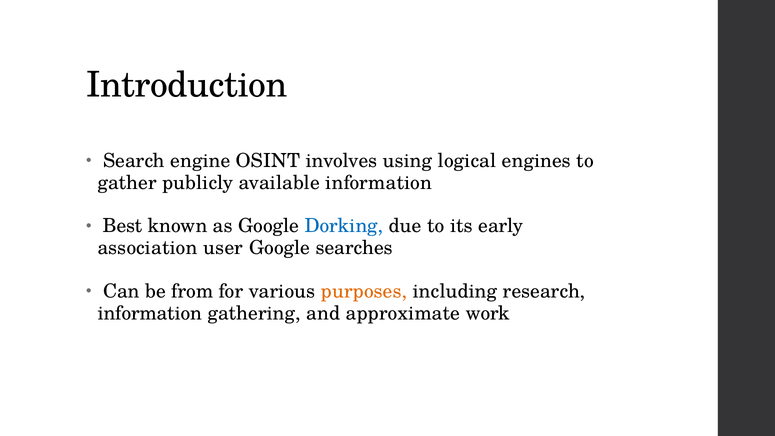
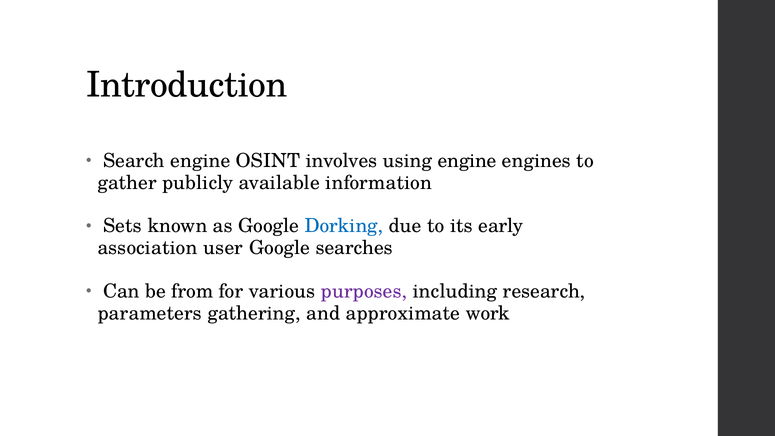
using logical: logical -> engine (467, 161)
Best: Best -> Sets (122, 226)
purposes colour: orange -> purple (364, 291)
information: information -> parameters (150, 313)
